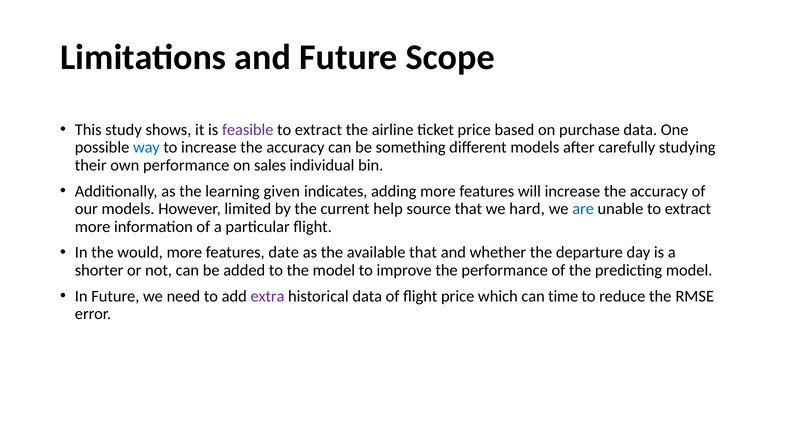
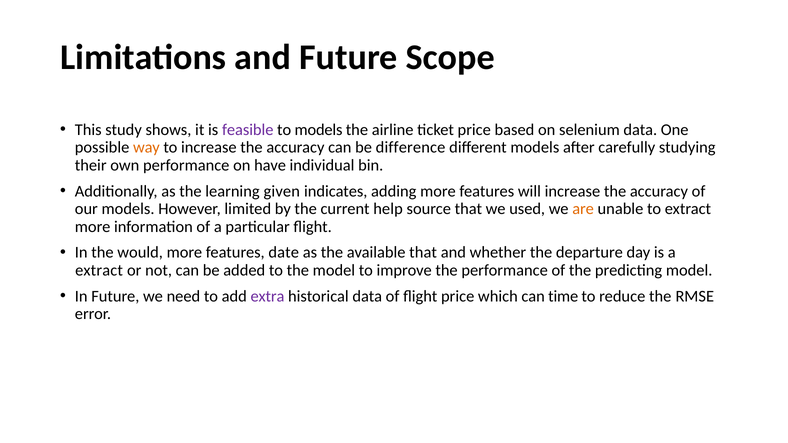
extract: extract -> models (319, 130)
purchase: purchase -> selenium (589, 130)
way colour: blue -> orange (146, 147)
something: something -> difference (411, 147)
sales: sales -> have (270, 165)
hard: hard -> used (527, 209)
are colour: blue -> orange (583, 209)
shorter: shorter -> extract (99, 270)
